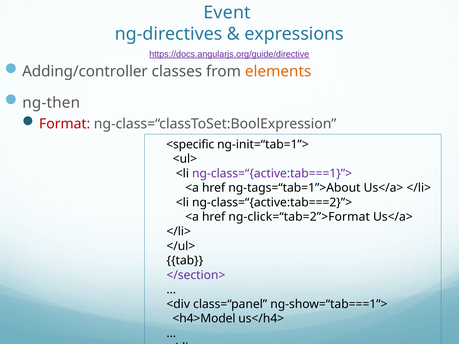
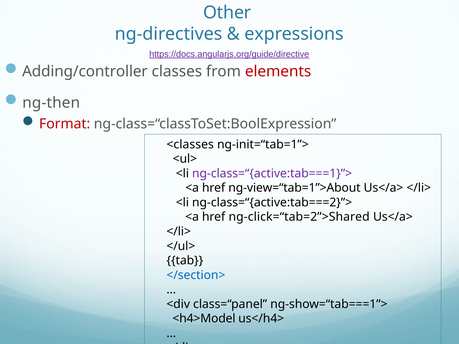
Event: Event -> Other (227, 13)
elements colour: orange -> red (278, 72)
<specific: <specific -> <classes (190, 144)
ng-tags=“tab=1”>About: ng-tags=“tab=1”>About -> ng-view=“tab=1”>About (294, 188)
ng-click=“tab=2”>Format: ng-click=“tab=2”>Format -> ng-click=“tab=2”>Shared (299, 217)
</section> colour: purple -> blue (196, 275)
